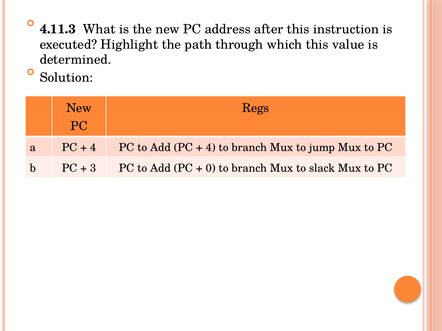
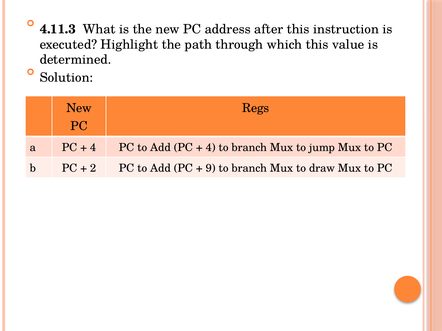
3: 3 -> 2 (93, 168)
0: 0 -> 9 (211, 168)
slack: slack -> draw (322, 168)
